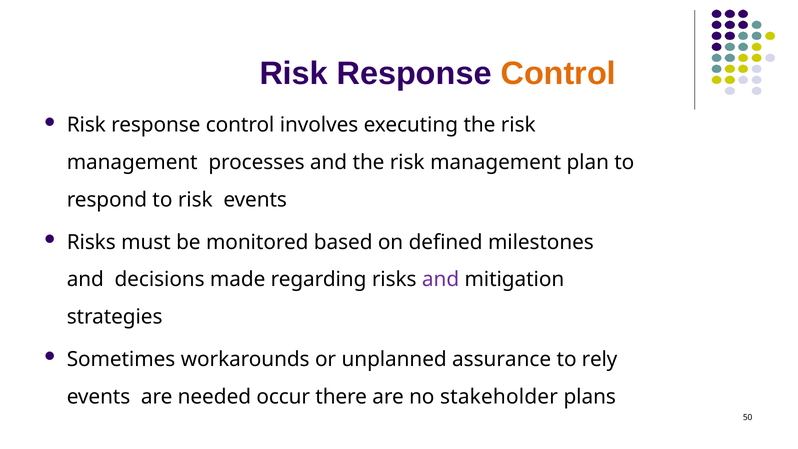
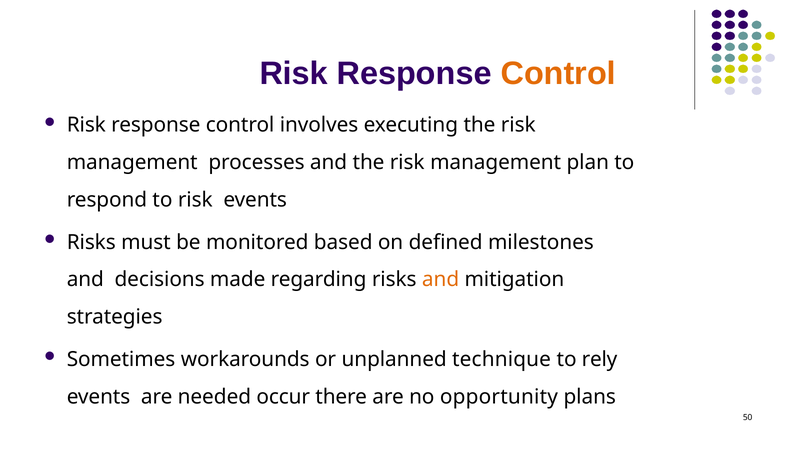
and colour: purple -> orange (441, 279)
assurance: assurance -> technique (502, 359)
stakeholder: stakeholder -> opportunity (499, 397)
